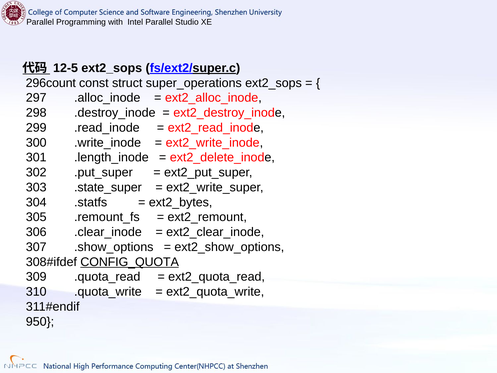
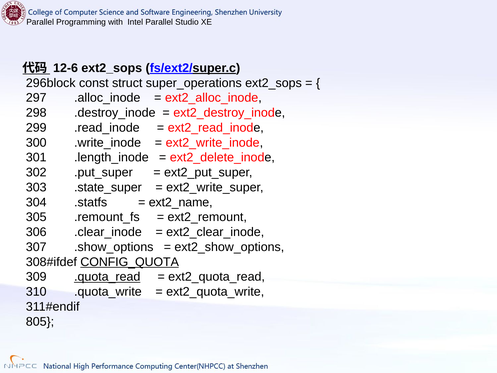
12‑5: 12‑5 -> 12‑6 (66, 68)
296count: 296count -> 296block (51, 83)
ext2_bytes: ext2_bytes -> ext2_name (181, 202)
.quota_read underline: none -> present (107, 277)
950: 950 -> 805 (40, 321)
